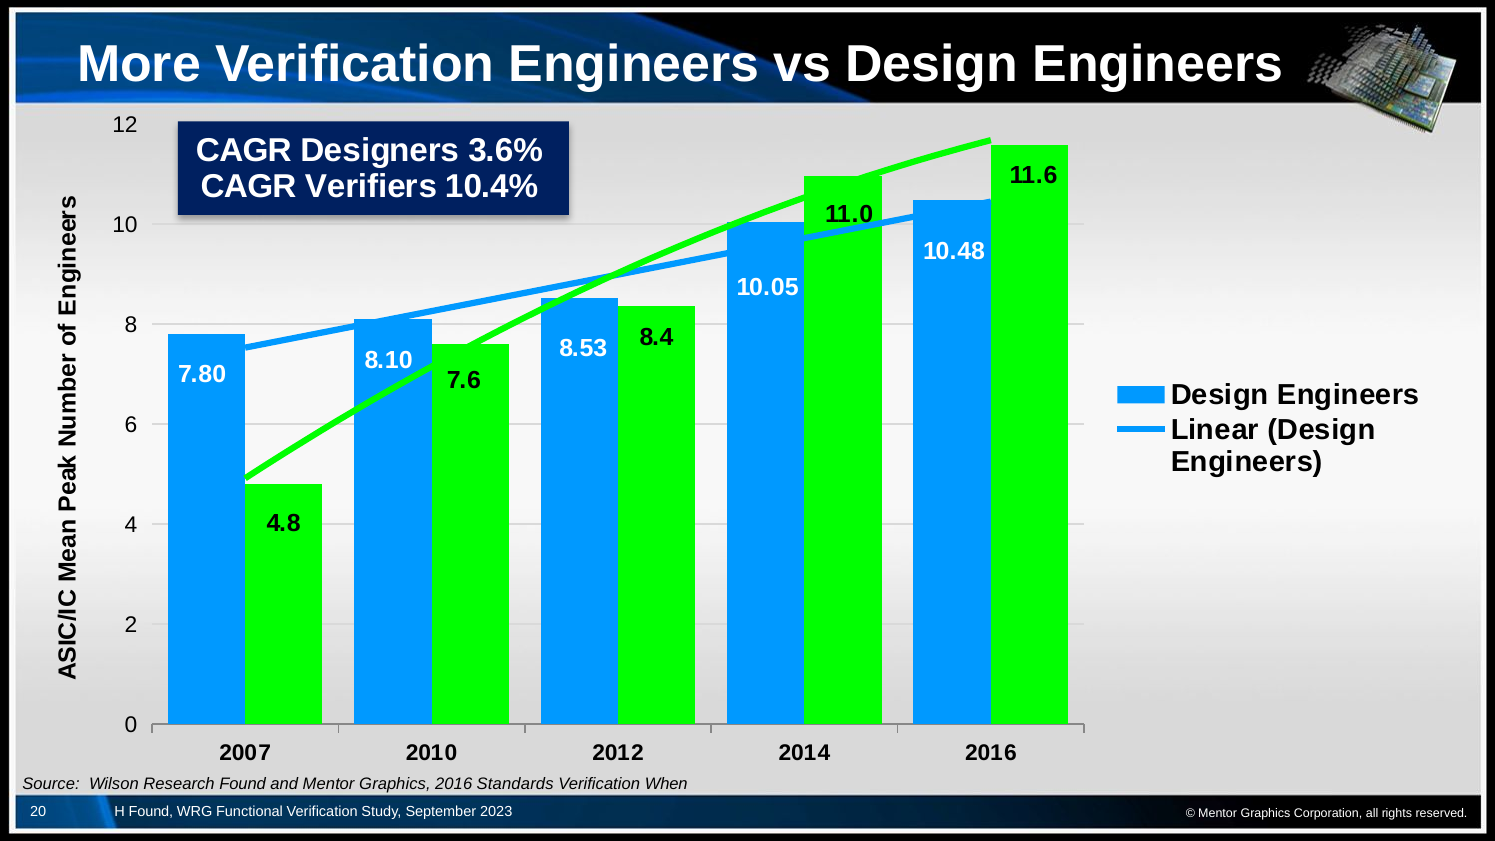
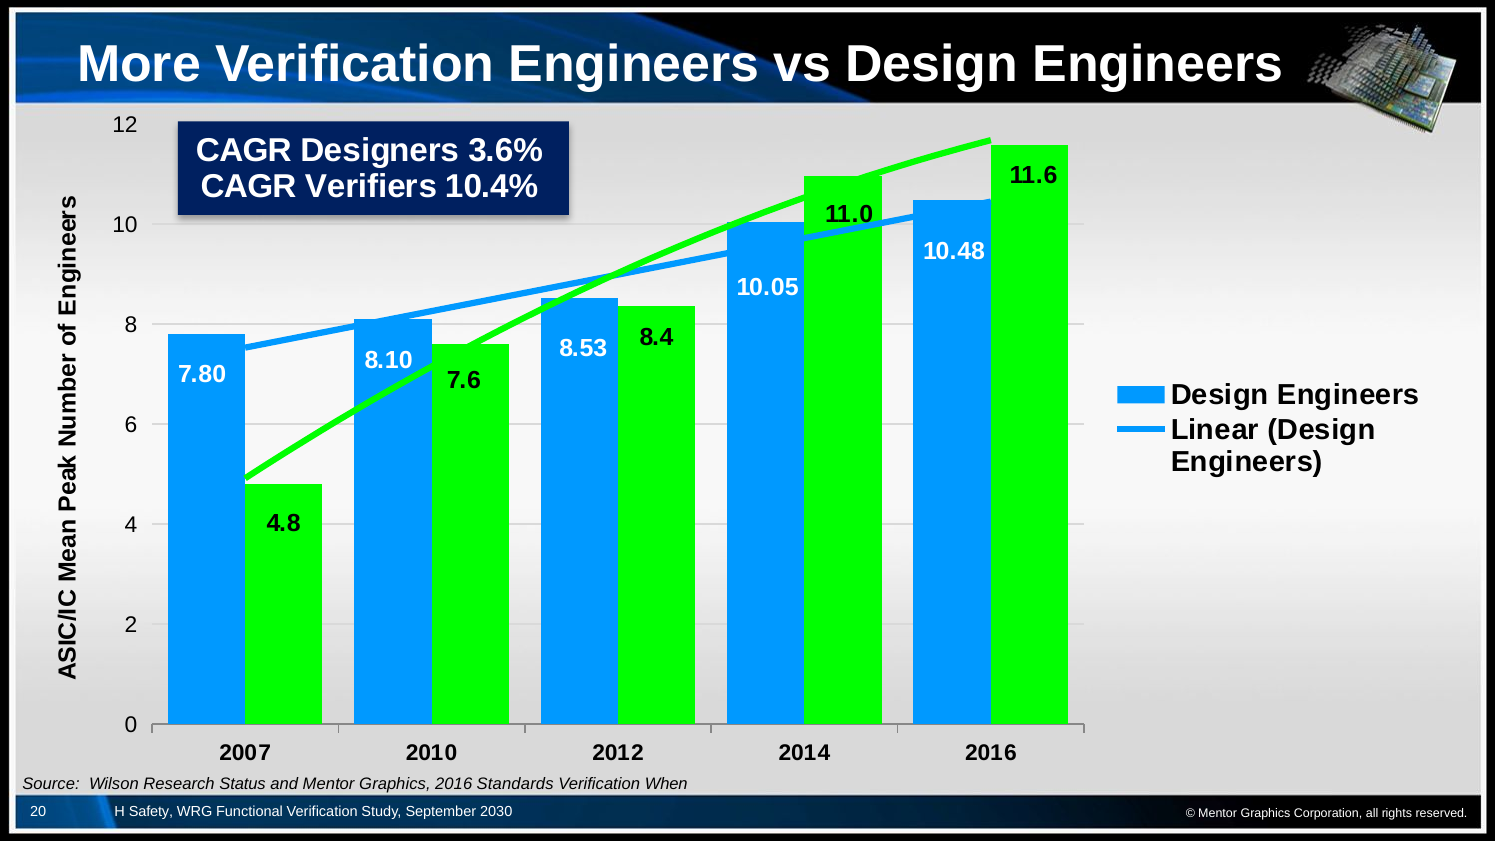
Research Found: Found -> Status (243, 784)
H Found: Found -> Safety (151, 811)
2023: 2023 -> 2030 (496, 811)
